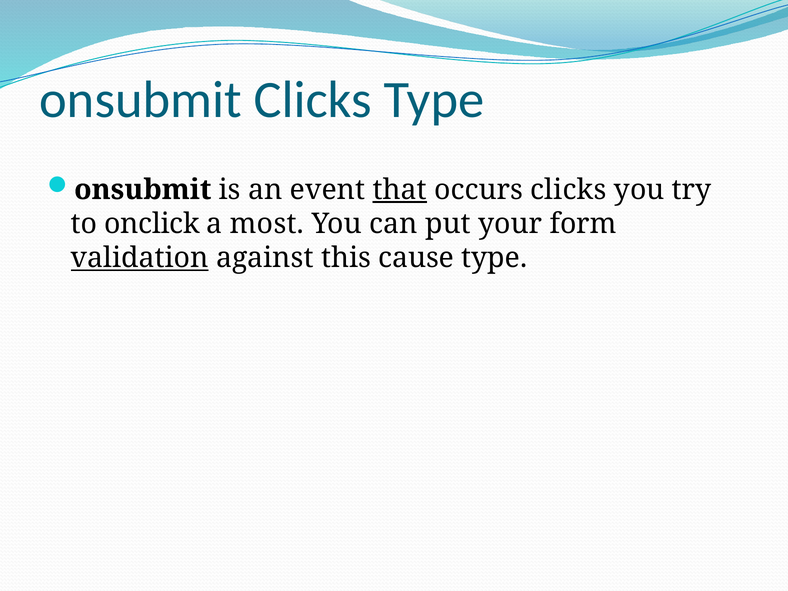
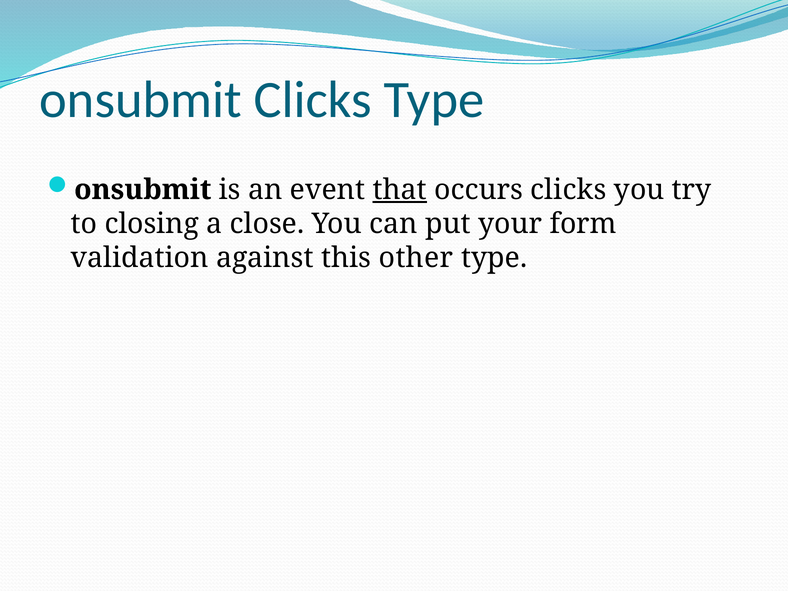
onclick: onclick -> closing (152, 224)
most: most -> close (267, 224)
validation underline: present -> none (140, 258)
cause: cause -> other (416, 258)
